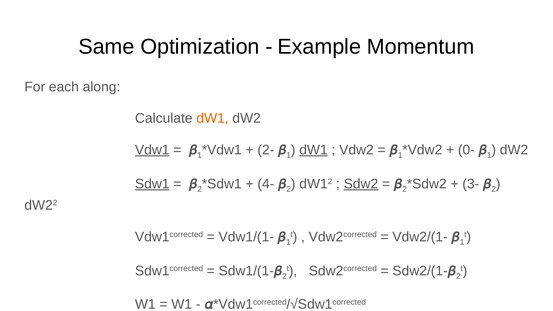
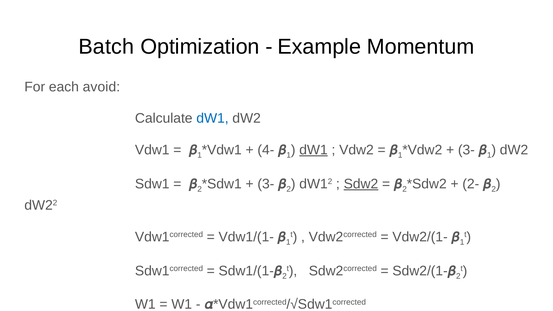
Same: Same -> Batch (106, 47)
along: along -> avoid (101, 87)
dW1 colour: orange -> blue (213, 118)
Vdw1 underline: present -> none (152, 150)
2-: 2- -> 4- (266, 150)
0-: 0- -> 3- (466, 150)
Sdw1 underline: present -> none (152, 184)
4-: 4- -> 3- (266, 184)
3-: 3- -> 2- (471, 184)
